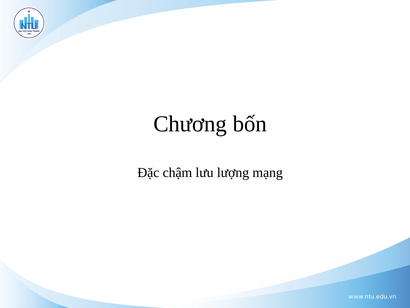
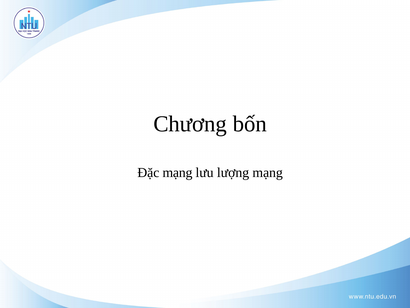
Đặc chậm: chậm -> mạng (177, 172)
